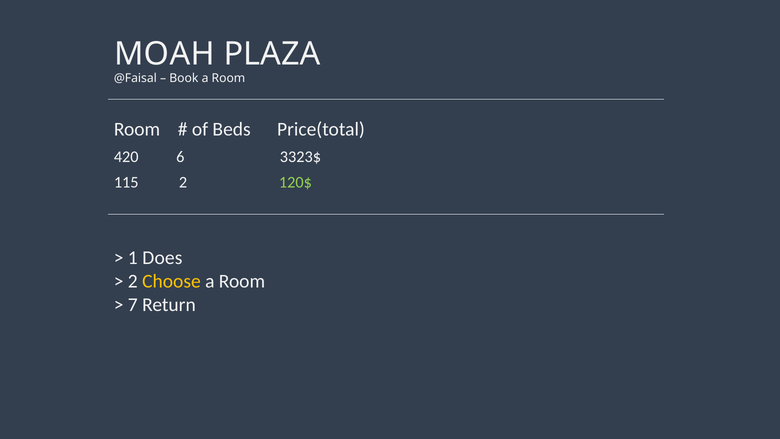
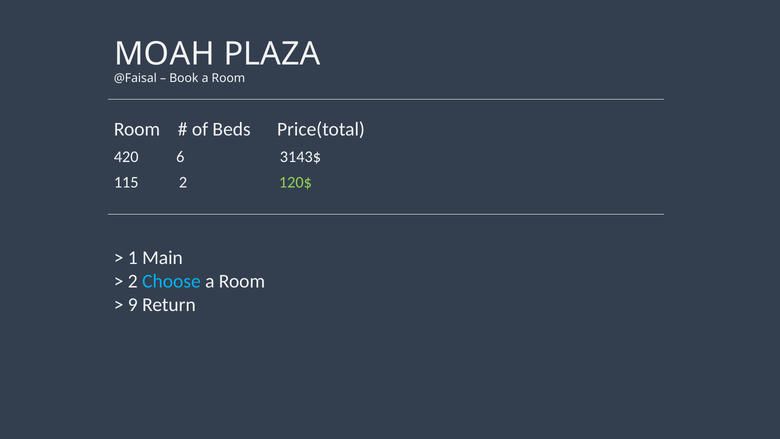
3323$: 3323$ -> 3143$ (300, 157)
Does: Does -> Main (163, 258)
Choose colour: yellow -> light blue (171, 281)
7: 7 -> 9 (133, 304)
